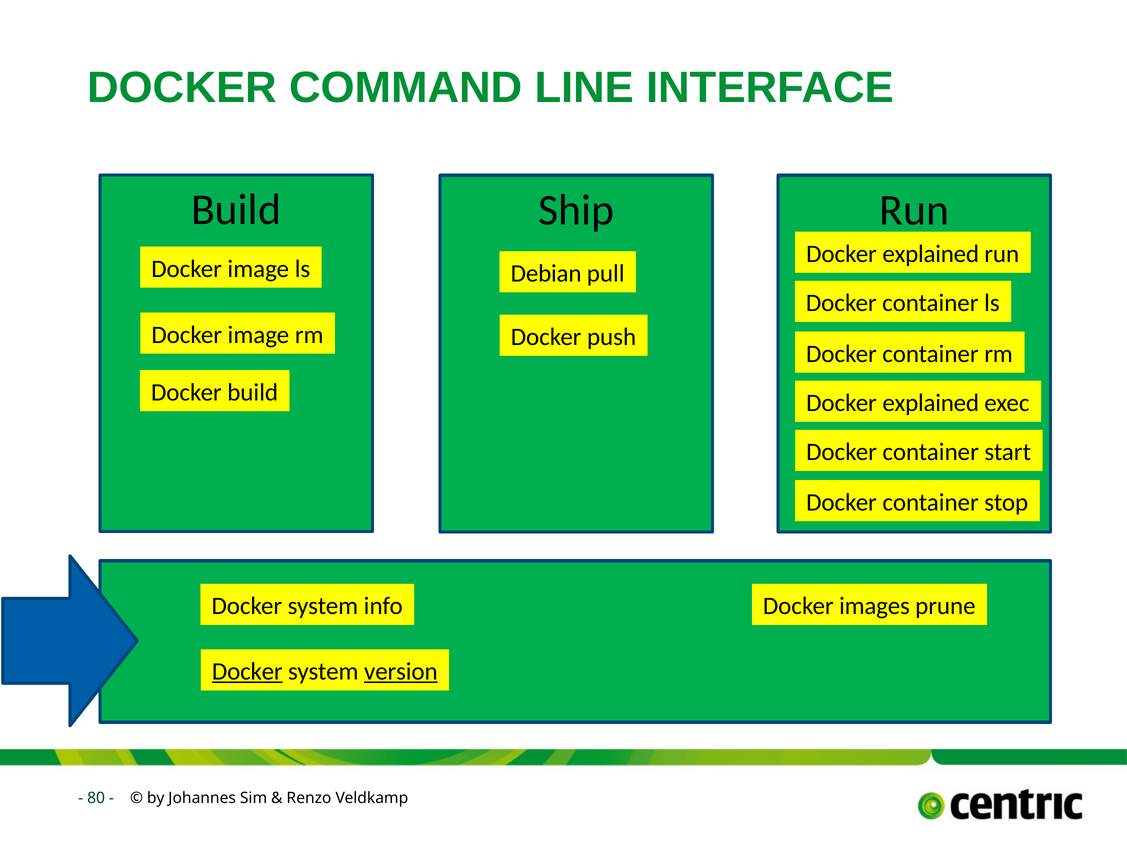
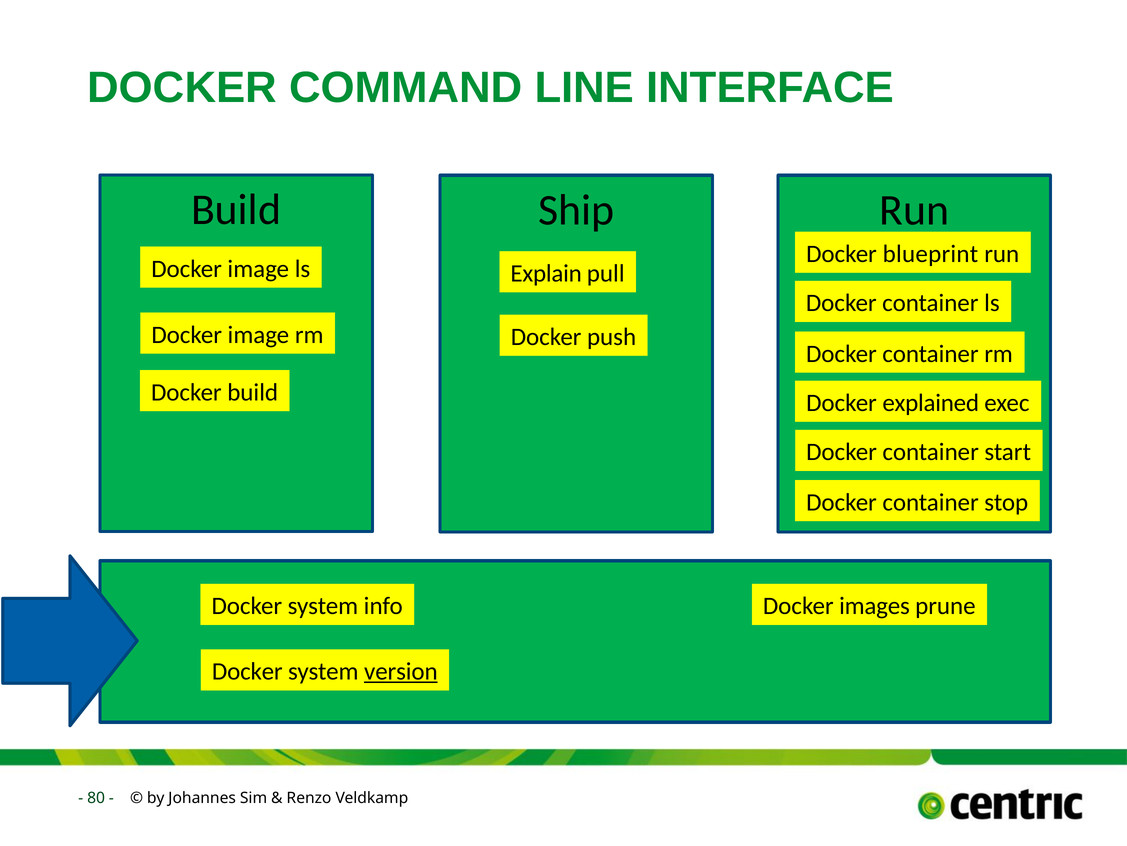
explained: explained -> blueprint (930, 254)
Debian: Debian -> Explain (546, 273)
Docker underline: present -> none (247, 671)
